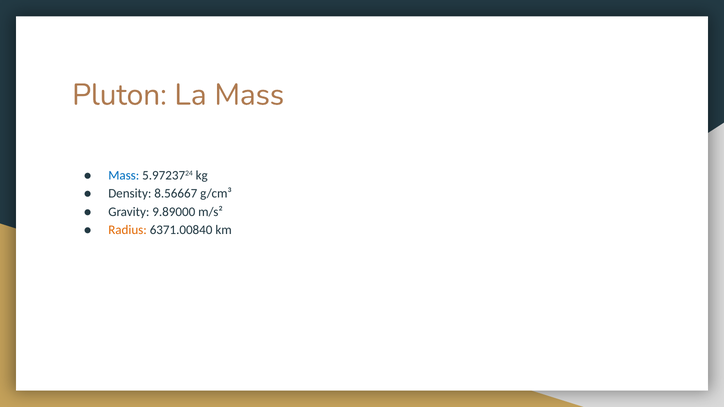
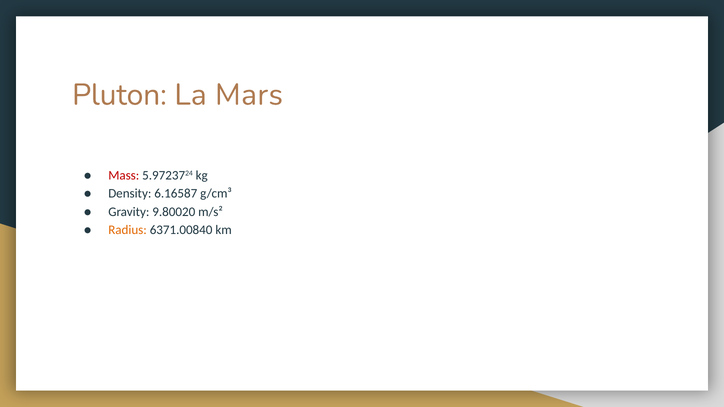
La Mass: Mass -> Mars (249, 95)
Mass colour: blue -> red (124, 175)
8.56667: 8.56667 -> 6.16587 (176, 194)
9.89000: 9.89000 -> 9.80020 (174, 212)
